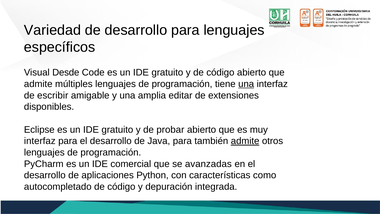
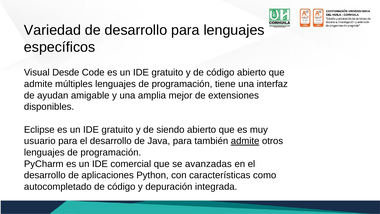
una underline: present -> none (246, 84)
escribir: escribir -> ayudan (53, 95)
editar: editar -> mejor (180, 95)
probar: probar -> siendo (170, 129)
interfaz: interfaz -> usuario (40, 141)
